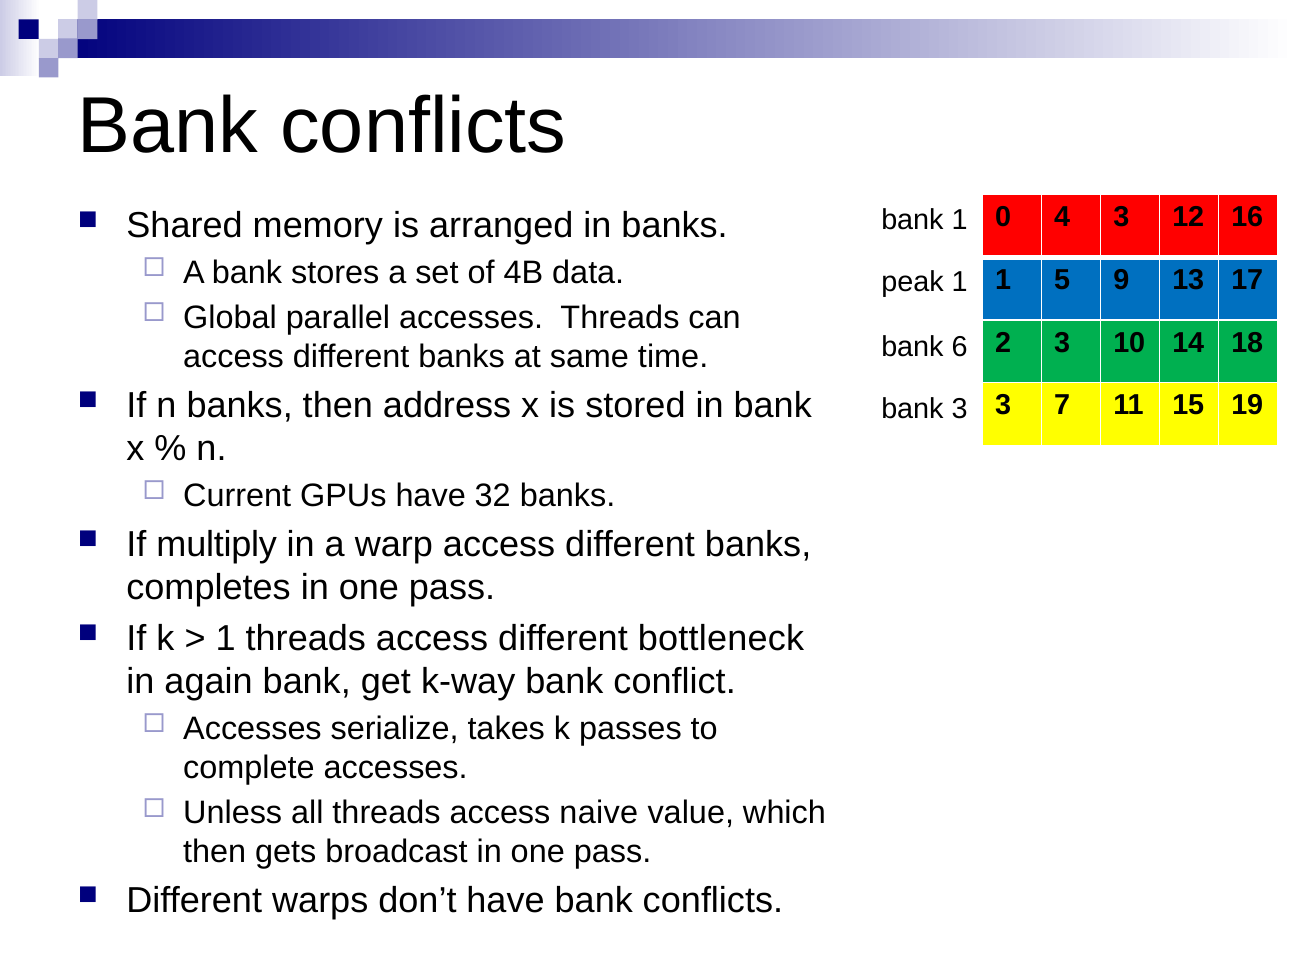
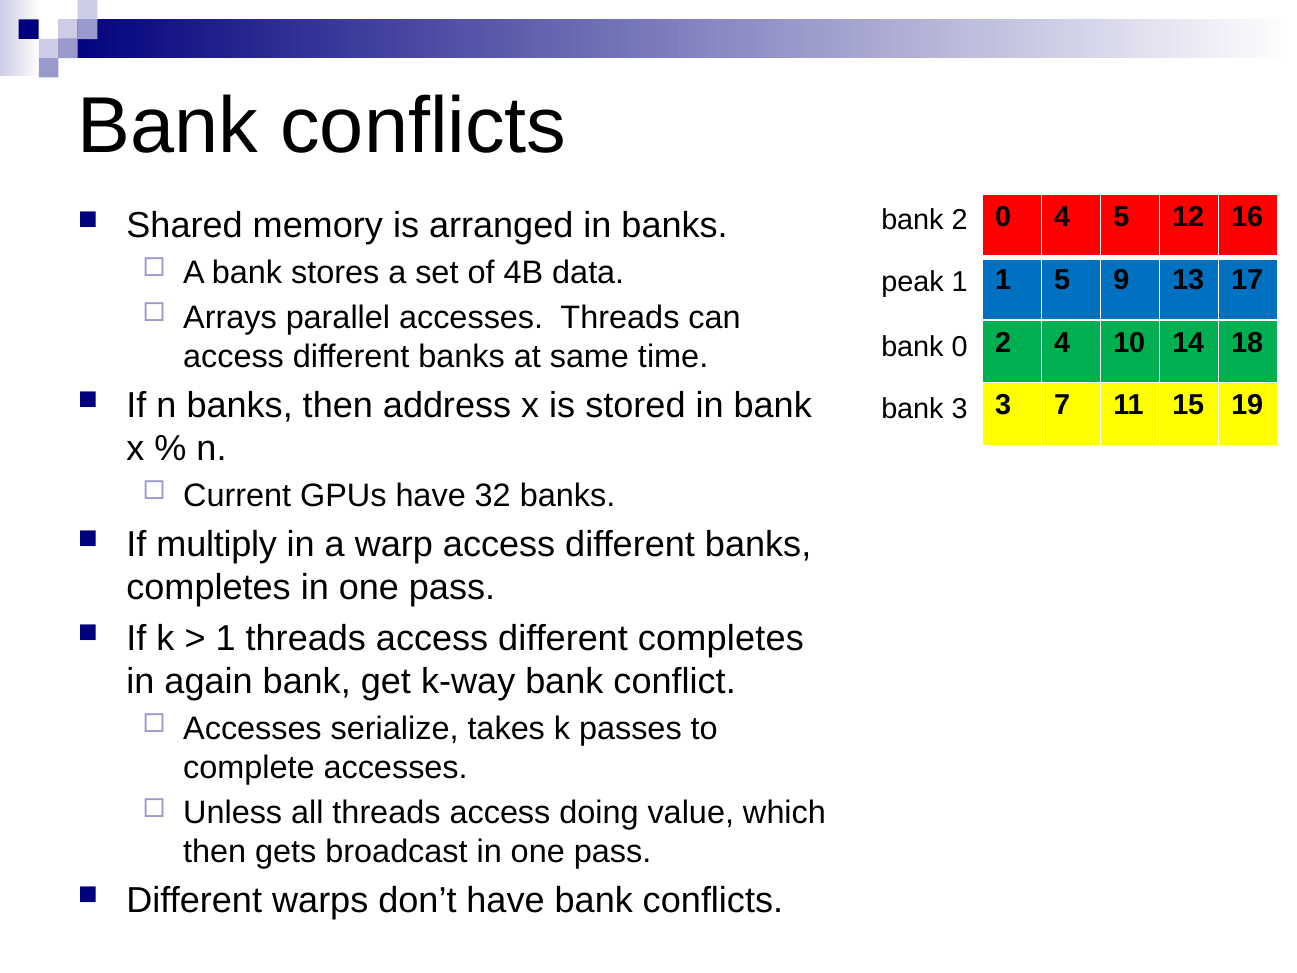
4 3: 3 -> 5 (1121, 217)
bank 1: 1 -> 2 (960, 220)
Global: Global -> Arrays (230, 318)
2 3: 3 -> 4 (1062, 343)
bank 6: 6 -> 0 (960, 347)
different bottleneck: bottleneck -> completes (721, 638)
naive: naive -> doing (599, 813)
